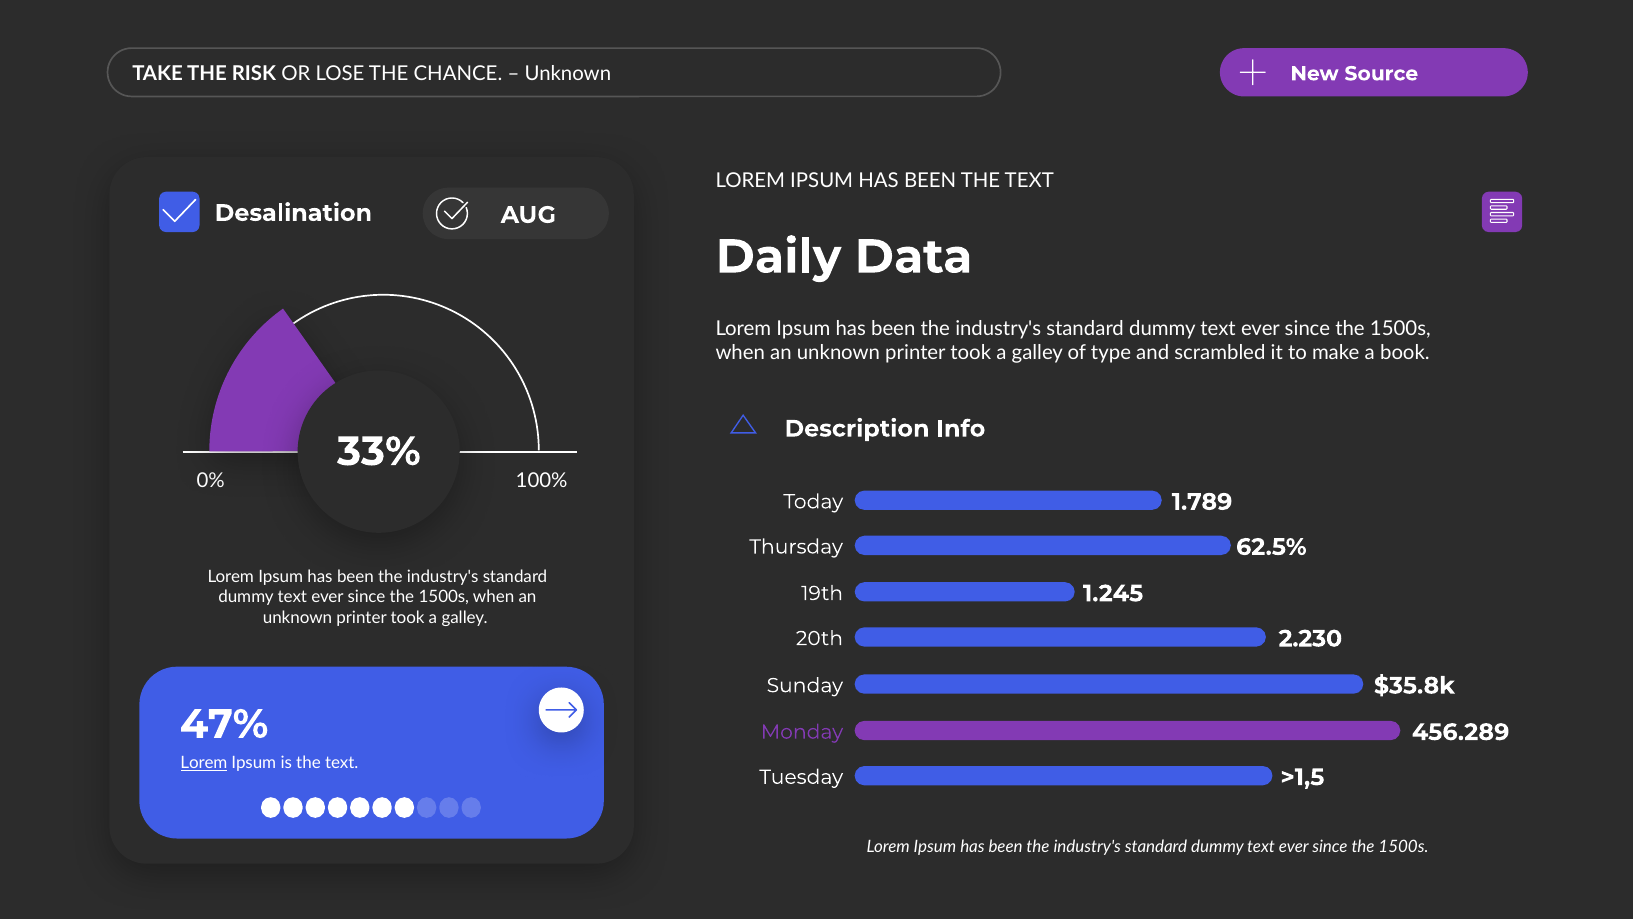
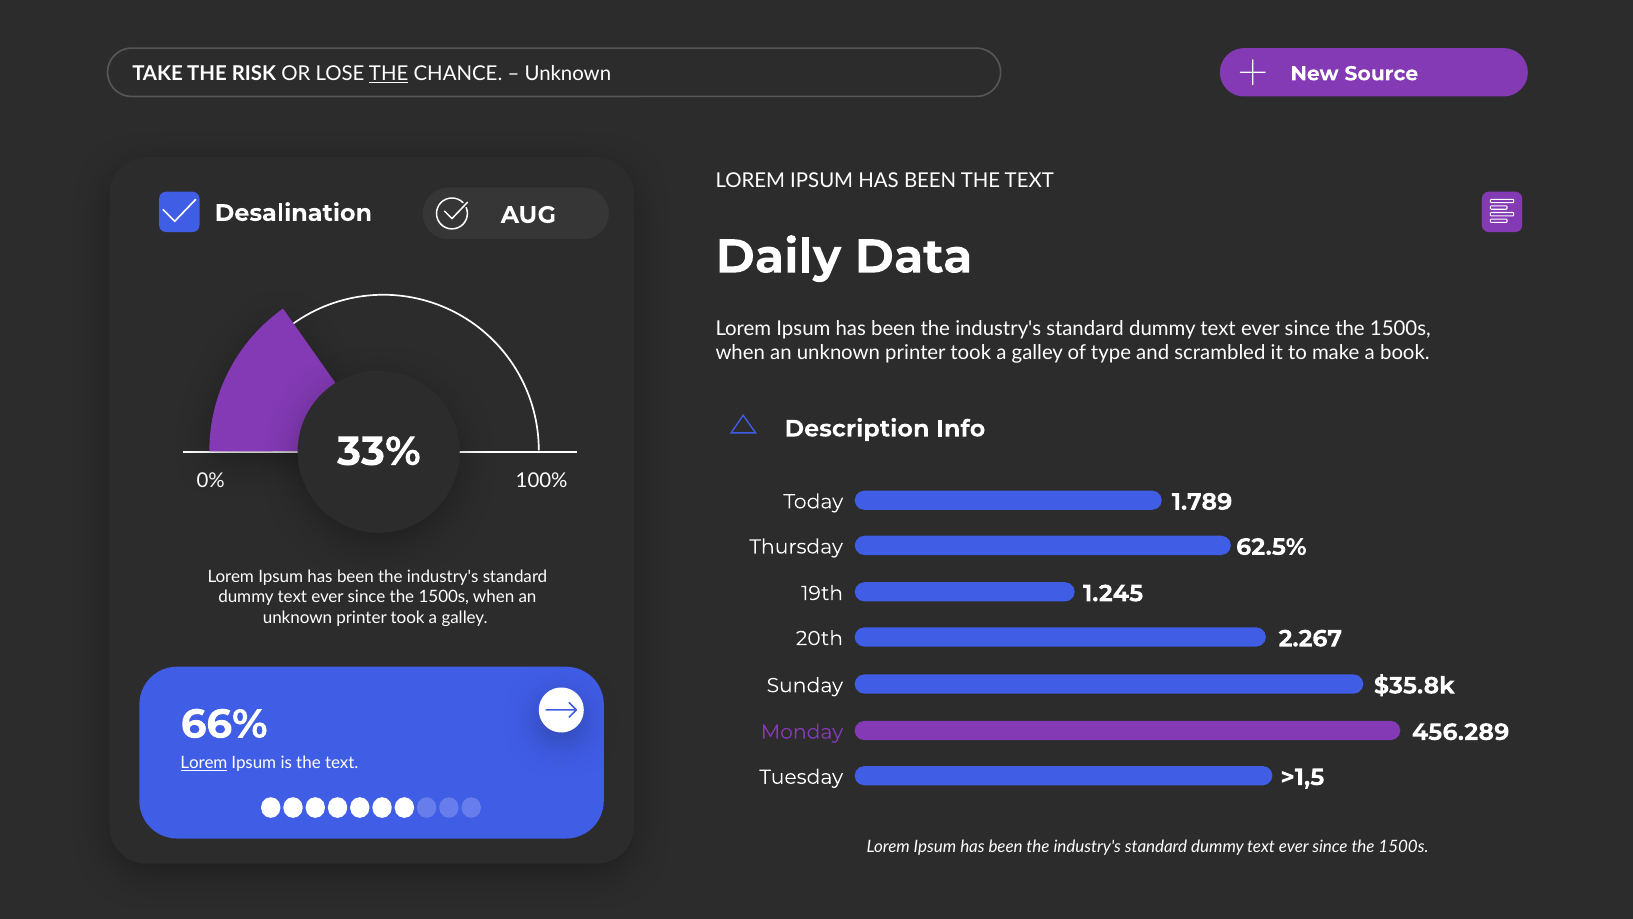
THE underline: none -> present (389, 74)
2.230: 2.230 -> 2.267 (1310, 638)
47%: 47% -> 66% (224, 724)
